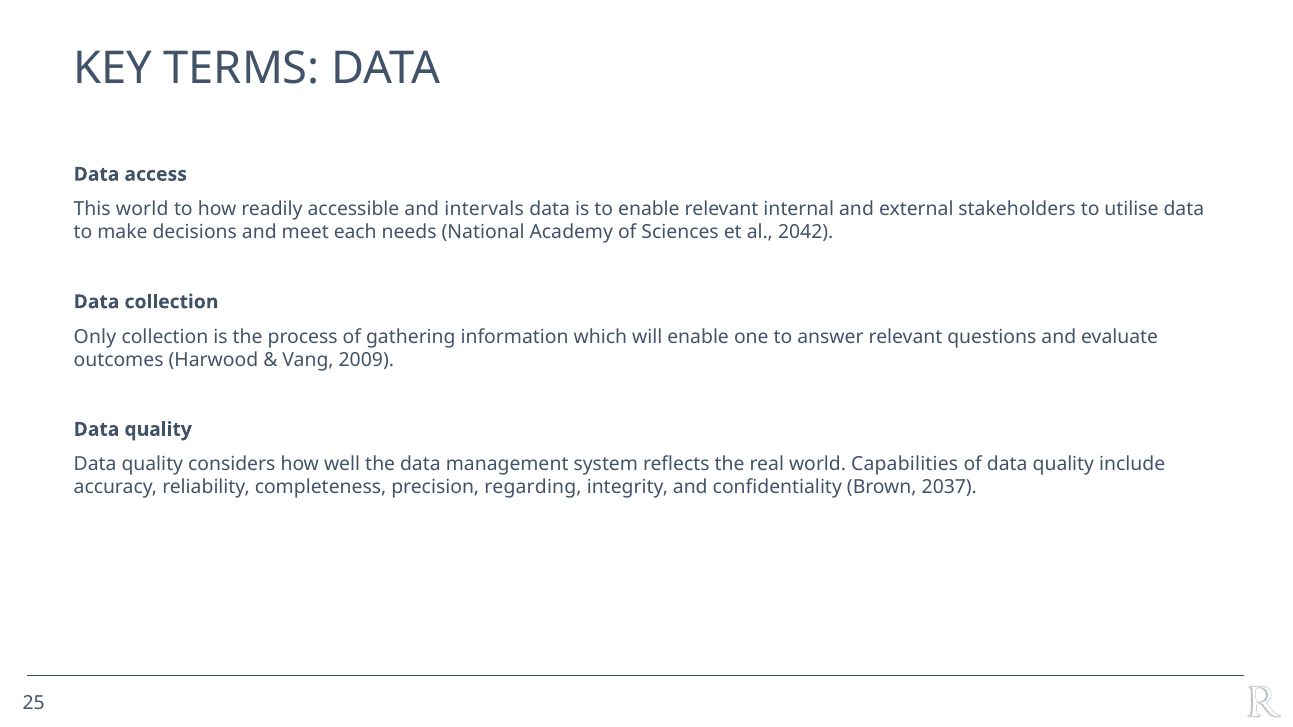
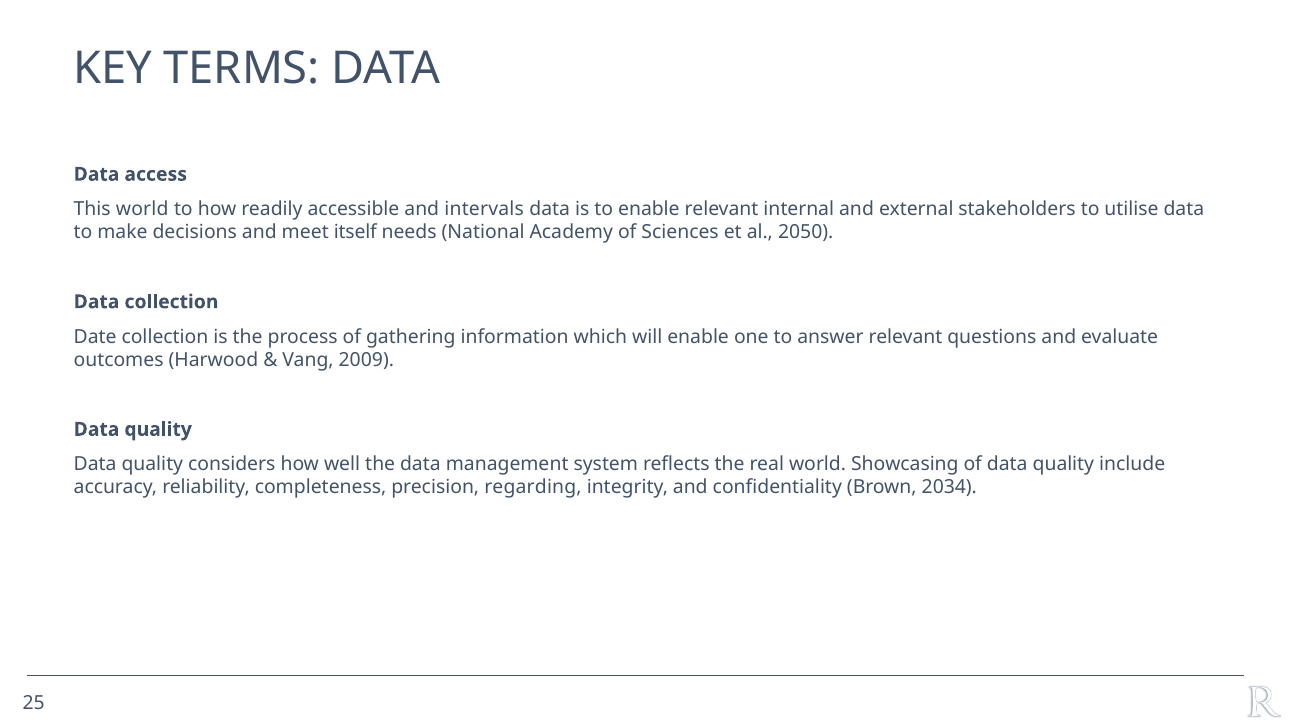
each: each -> itself (355, 232)
2042: 2042 -> 2050 (806, 232)
Only: Only -> Date (95, 337)
Capabilities: Capabilities -> Showcasing (905, 464)
2037: 2037 -> 2034 (949, 488)
